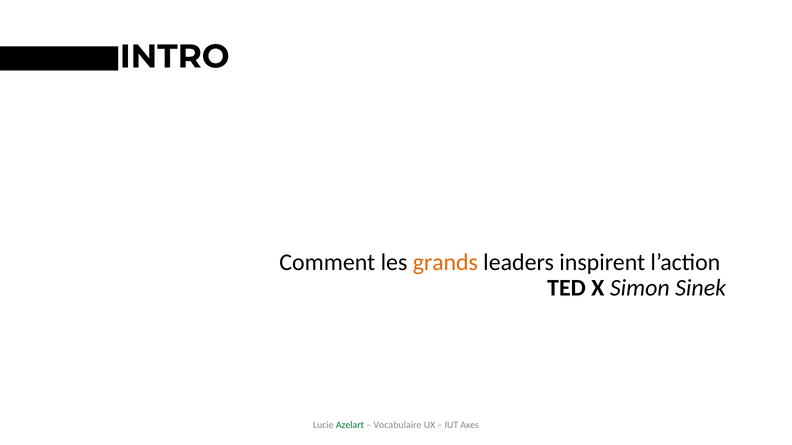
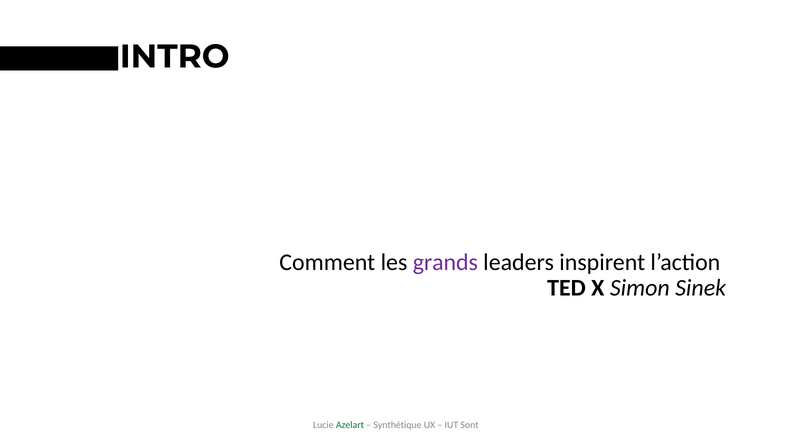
grands colour: orange -> purple (445, 263)
Vocabulaire: Vocabulaire -> Synthétique (397, 425)
Axes: Axes -> Sont (470, 425)
